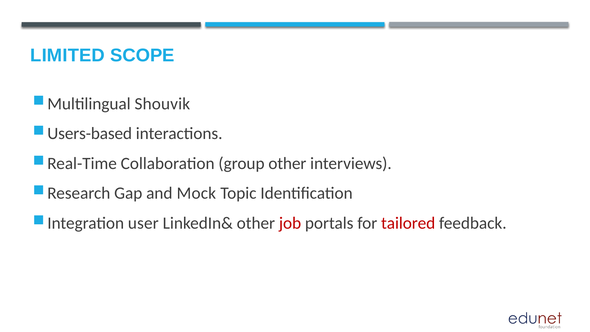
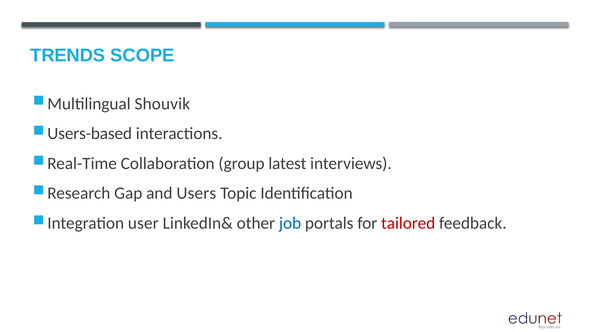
LIMITED: LIMITED -> TRENDS (68, 55)
group other: other -> latest (287, 163)
Mock: Mock -> Users (196, 193)
job colour: red -> blue (290, 223)
